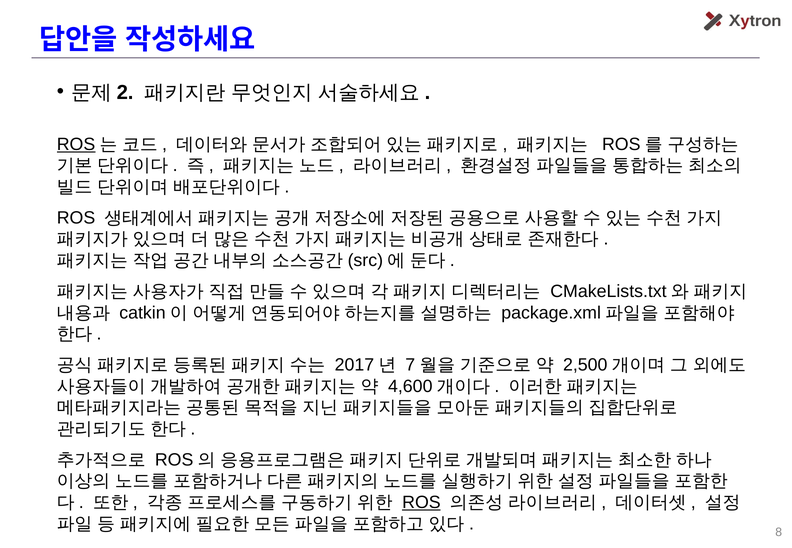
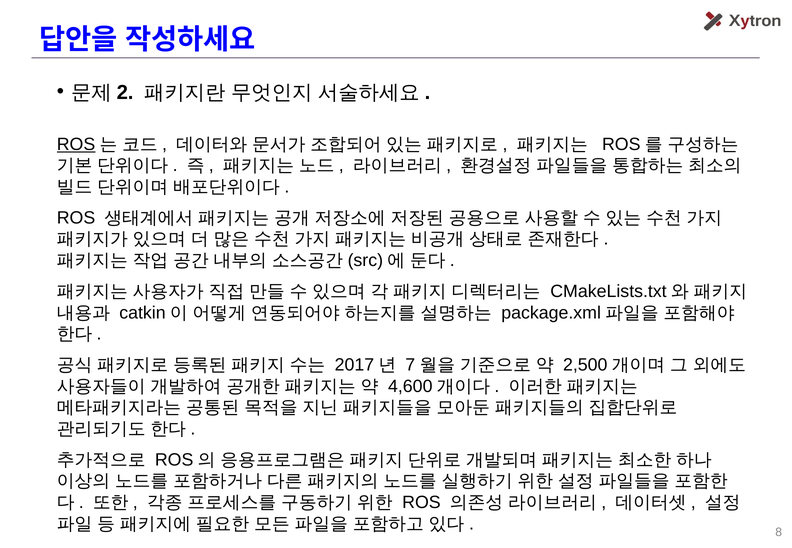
ROS underline: present -> none (421, 503)
